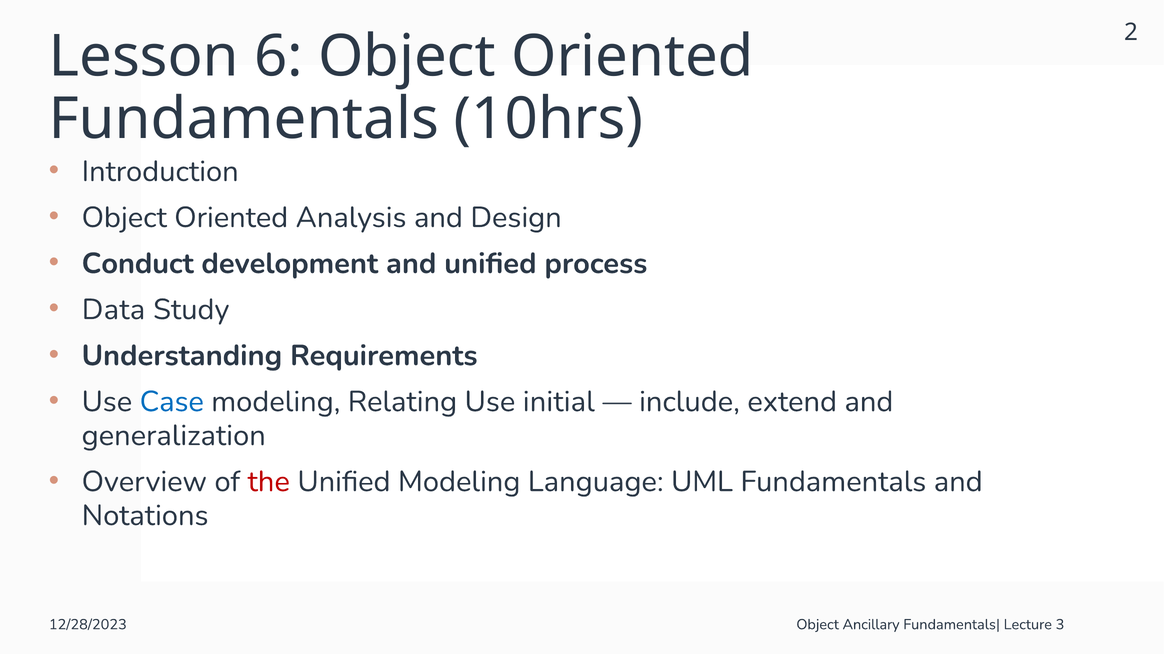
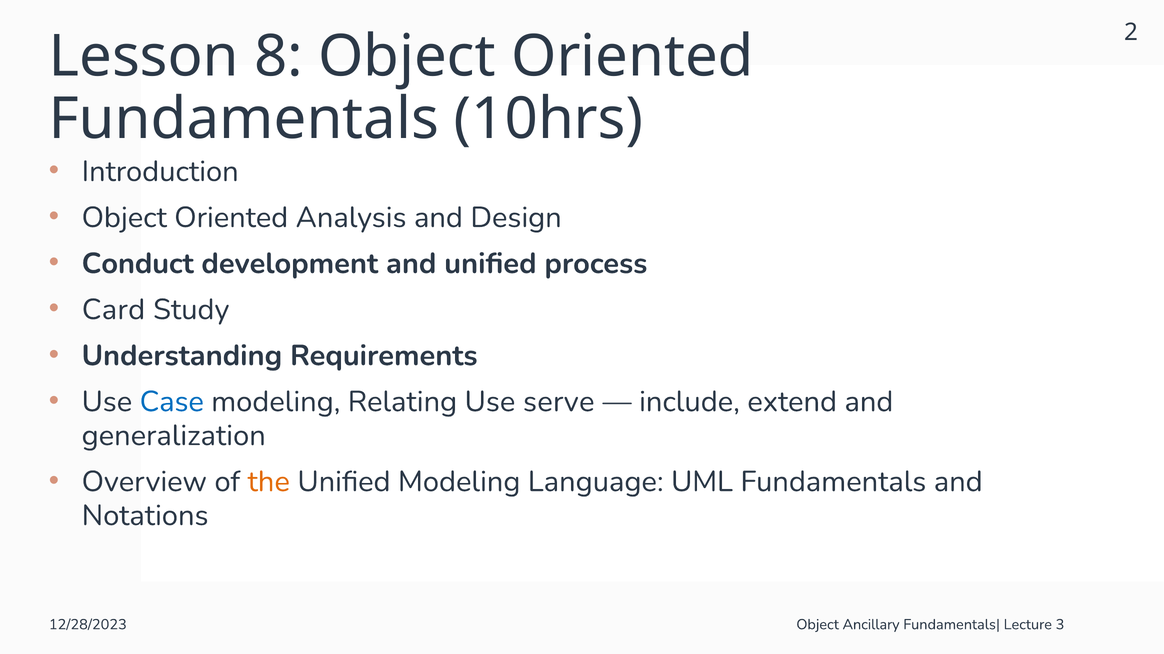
6: 6 -> 8 (278, 57)
Data: Data -> Card (113, 310)
initial: initial -> serve (559, 402)
the colour: red -> orange (269, 482)
